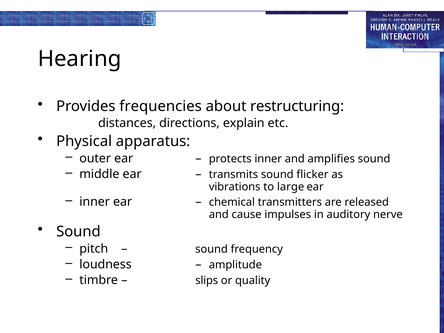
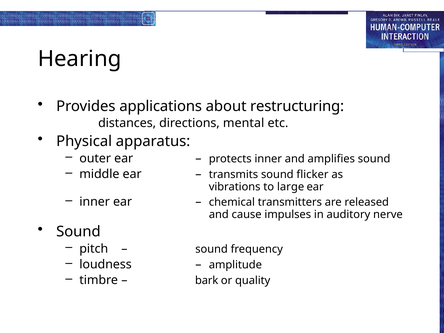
frequencies: frequencies -> applications (161, 106)
explain: explain -> mental (244, 123)
slips: slips -> bark (207, 281)
